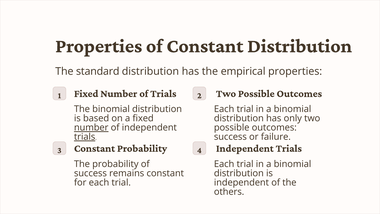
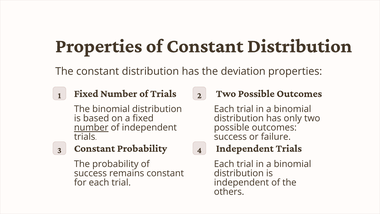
The standard: standard -> constant (98, 71)
empirical: empirical -> deviation (243, 71)
trials underline: present -> none (85, 137)
